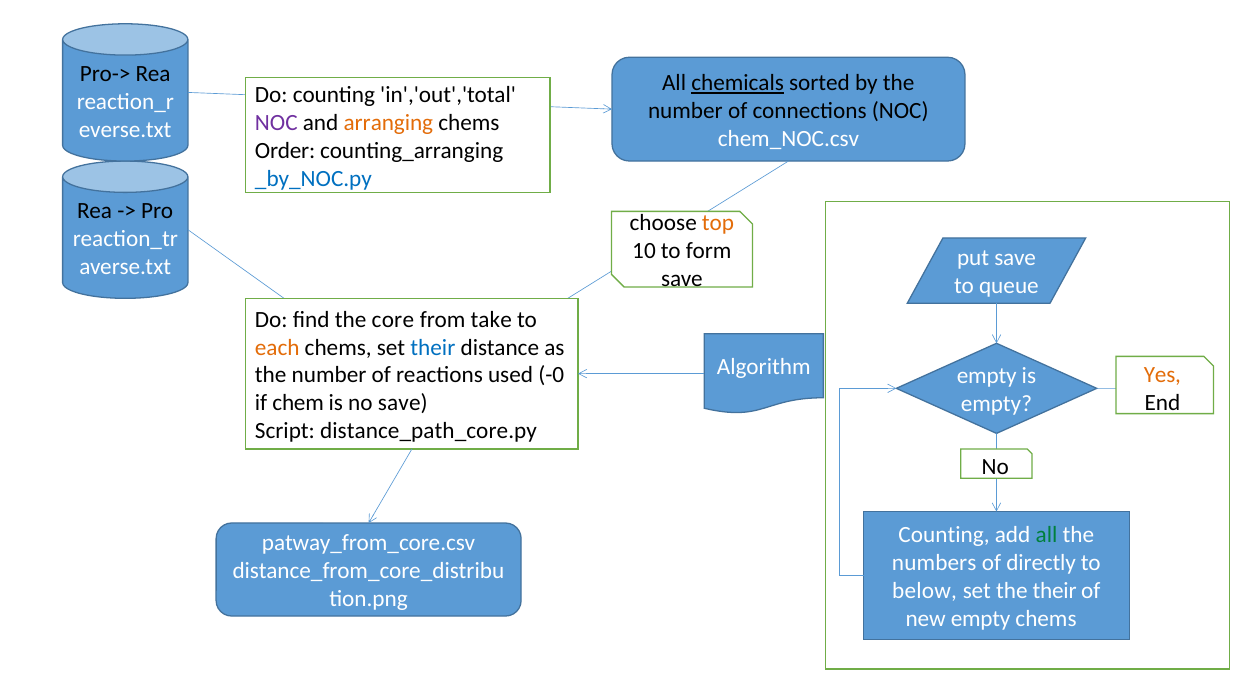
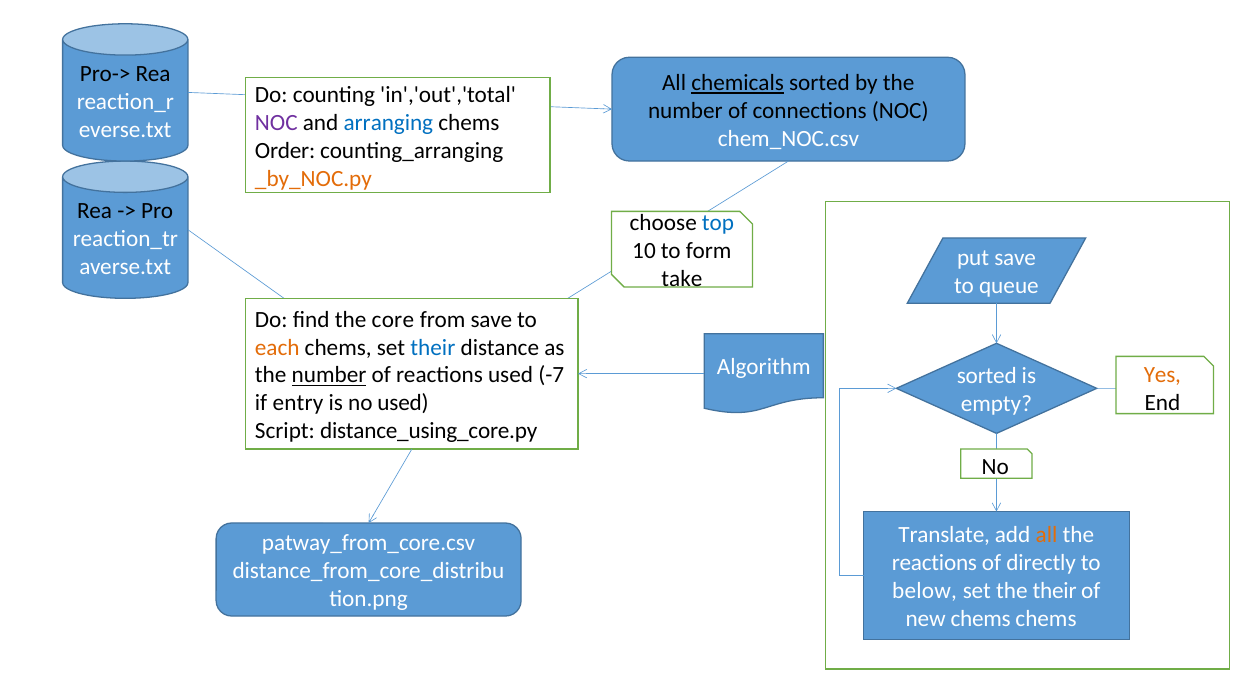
arranging colour: orange -> blue (388, 123)
_by_NOC.py colour: blue -> orange (313, 179)
top colour: orange -> blue (718, 223)
save: save -> take (682, 279)
from take: take -> save (491, 319)
number underline: none -> present (329, 375)
-0: -0 -> -7 (551, 375)
empty: empty -> sorted (987, 376)
chem: chem -> entry (298, 403)
no save: save -> used (403, 403)
distance_path_core.py: distance_path_core.py -> distance_using_core.py (429, 431)
Counting: Counting -> Translate (944, 535)
all colour: green -> orange (1047, 535)
numbers: numbers -> reactions (934, 563)
new empty: empty -> chems (981, 619)
